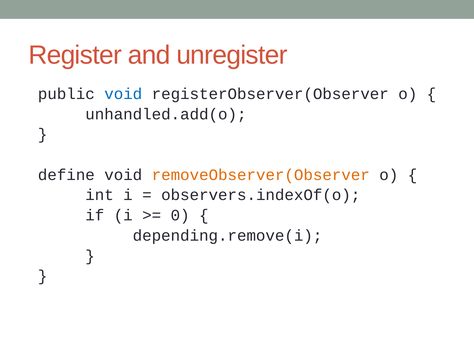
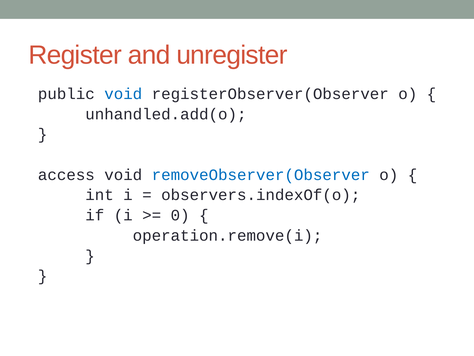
define: define -> access (66, 175)
removeObserver(Observer colour: orange -> blue (261, 175)
depending.remove(i: depending.remove(i -> operation.remove(i (228, 235)
